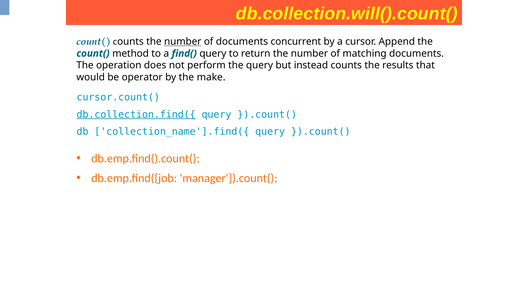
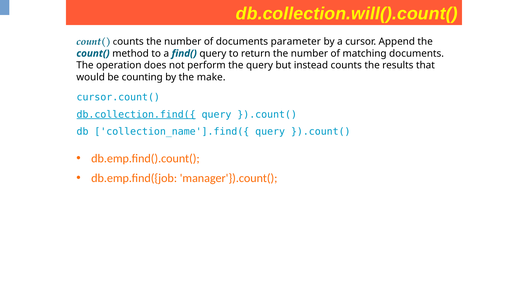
number underline: present -> none (183, 42)
concurrent: concurrent -> parameter (296, 42)
operator: operator -> counting (142, 77)
